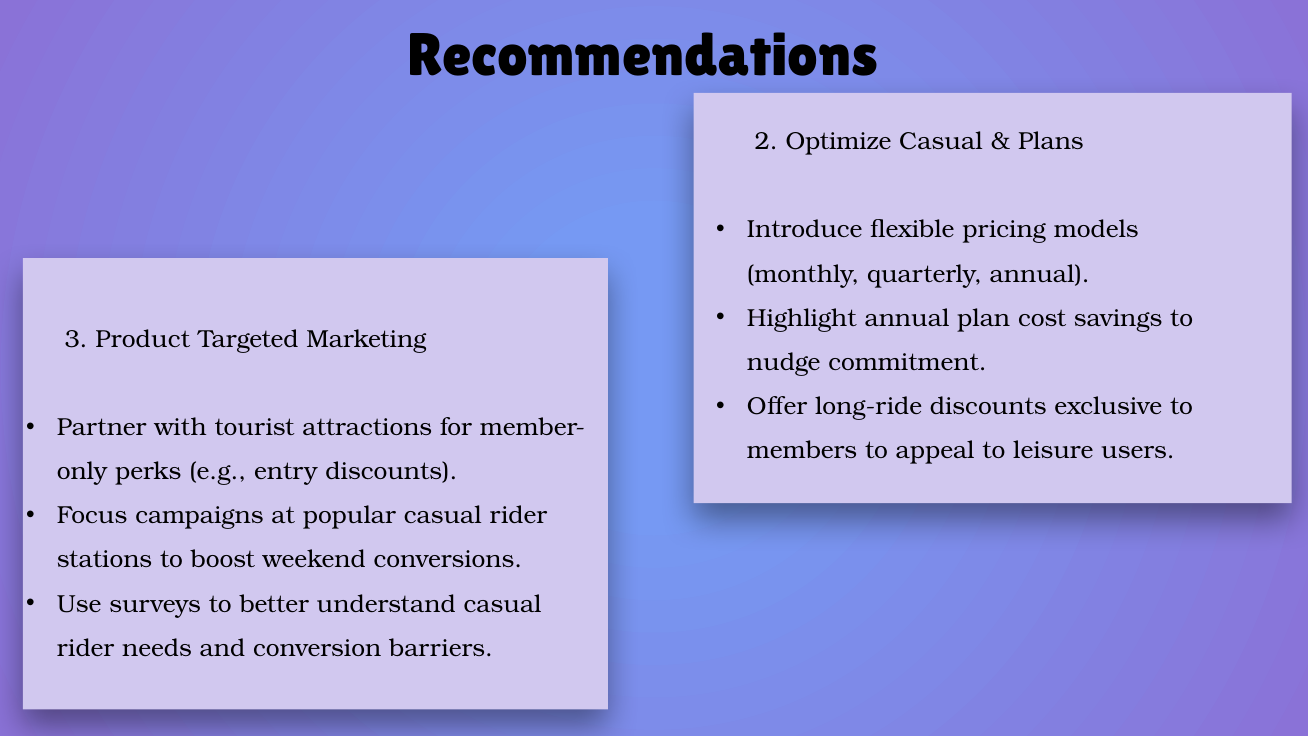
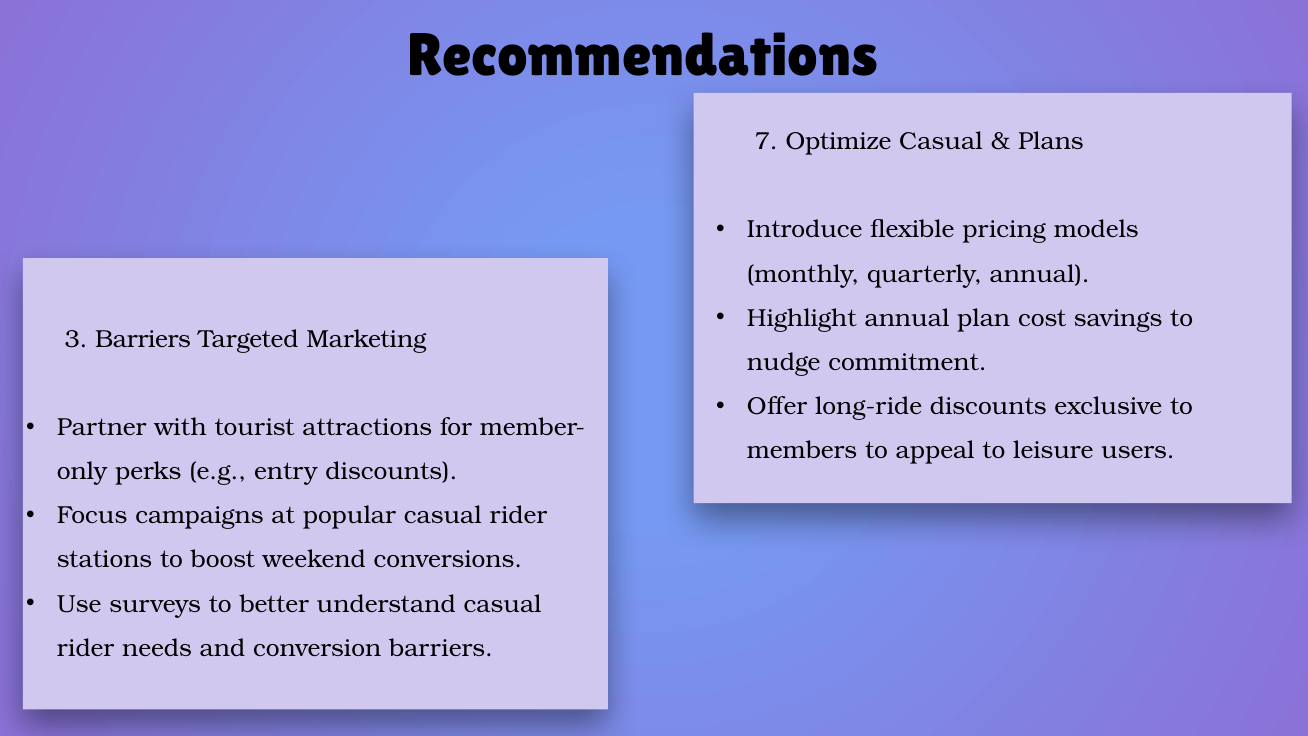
2: 2 -> 7 (766, 141)
3 Product: Product -> Barriers (143, 339)
